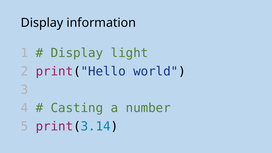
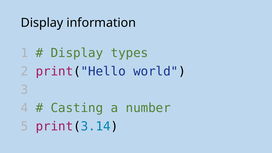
light: light -> types (129, 53)
